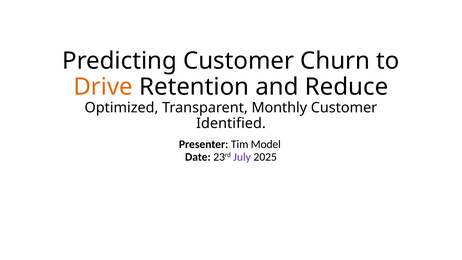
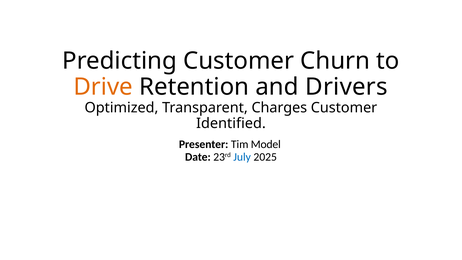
Reduce: Reduce -> Drivers (346, 87)
Monthly: Monthly -> Charges (279, 108)
July colour: purple -> blue (242, 157)
